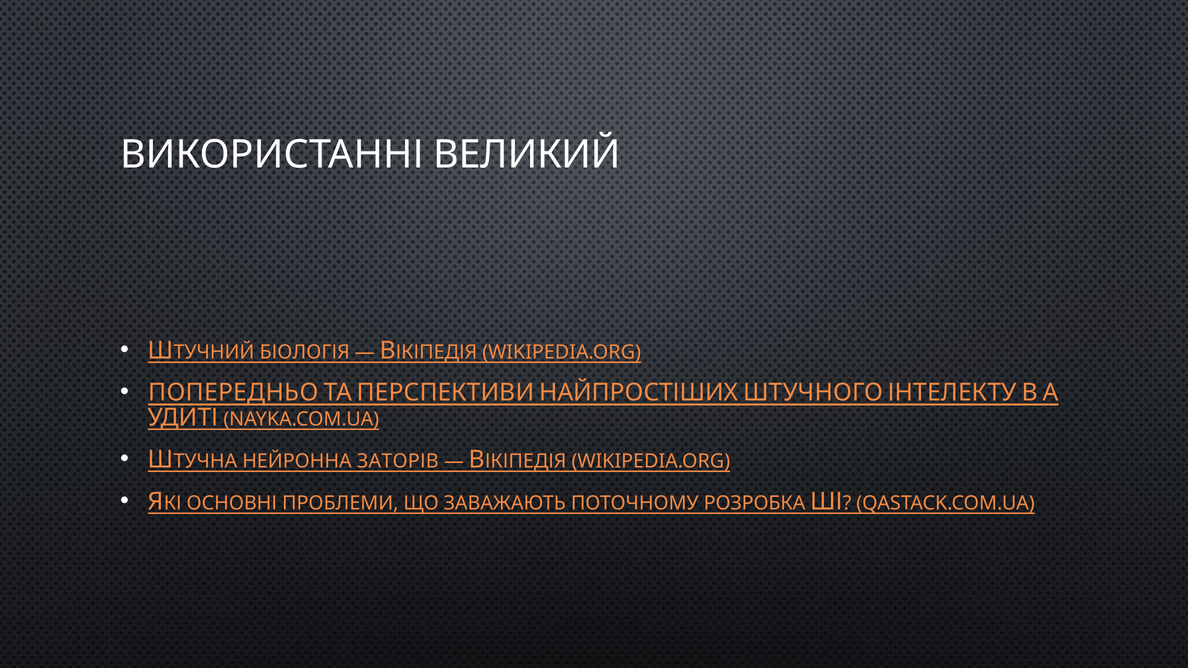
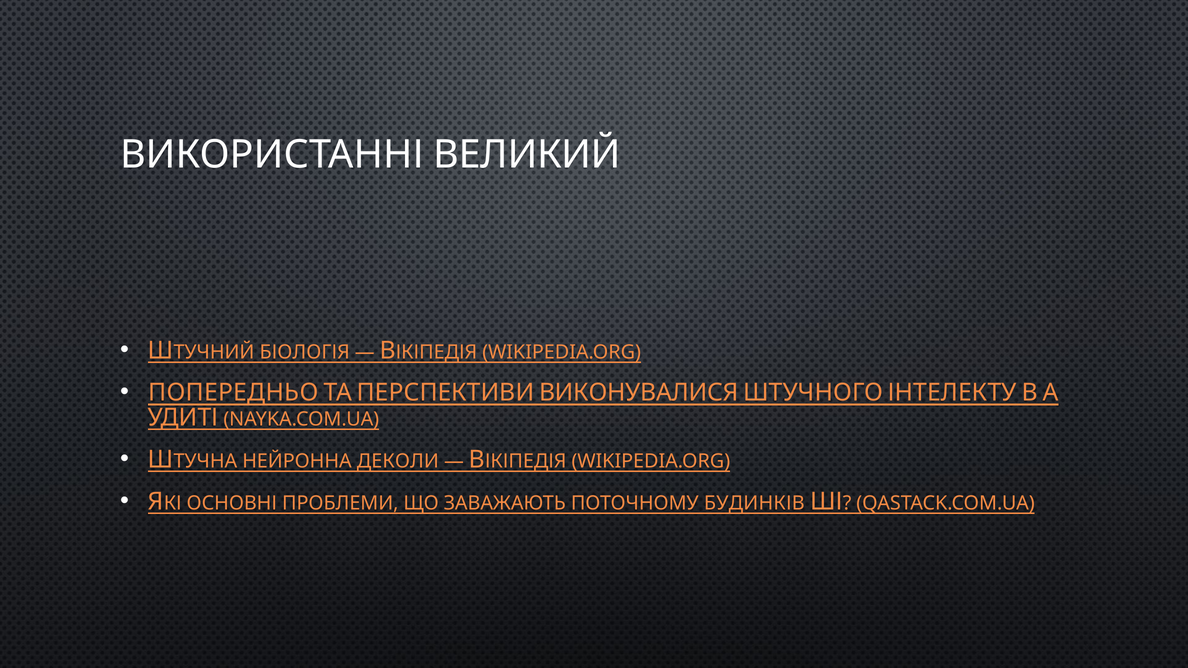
НАЙПРОСТІШИХ: НАЙПРОСТІШИХ -> ВИКОНУВАЛИСЯ (639, 393)
ЗАТОРІВ: ЗАТОРІВ -> ДЕКОЛИ (398, 461)
РОЗРОБКА: РОЗРОБКА -> БУДИНКІВ (754, 503)
